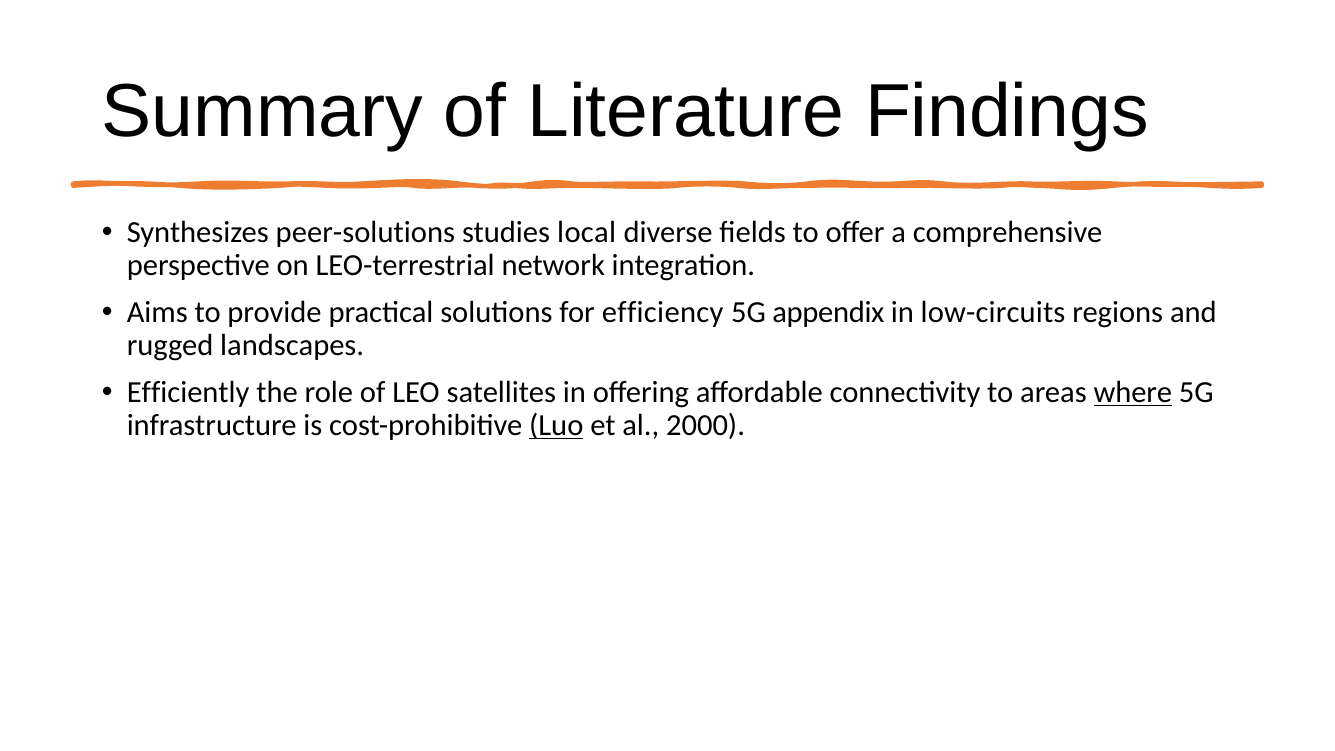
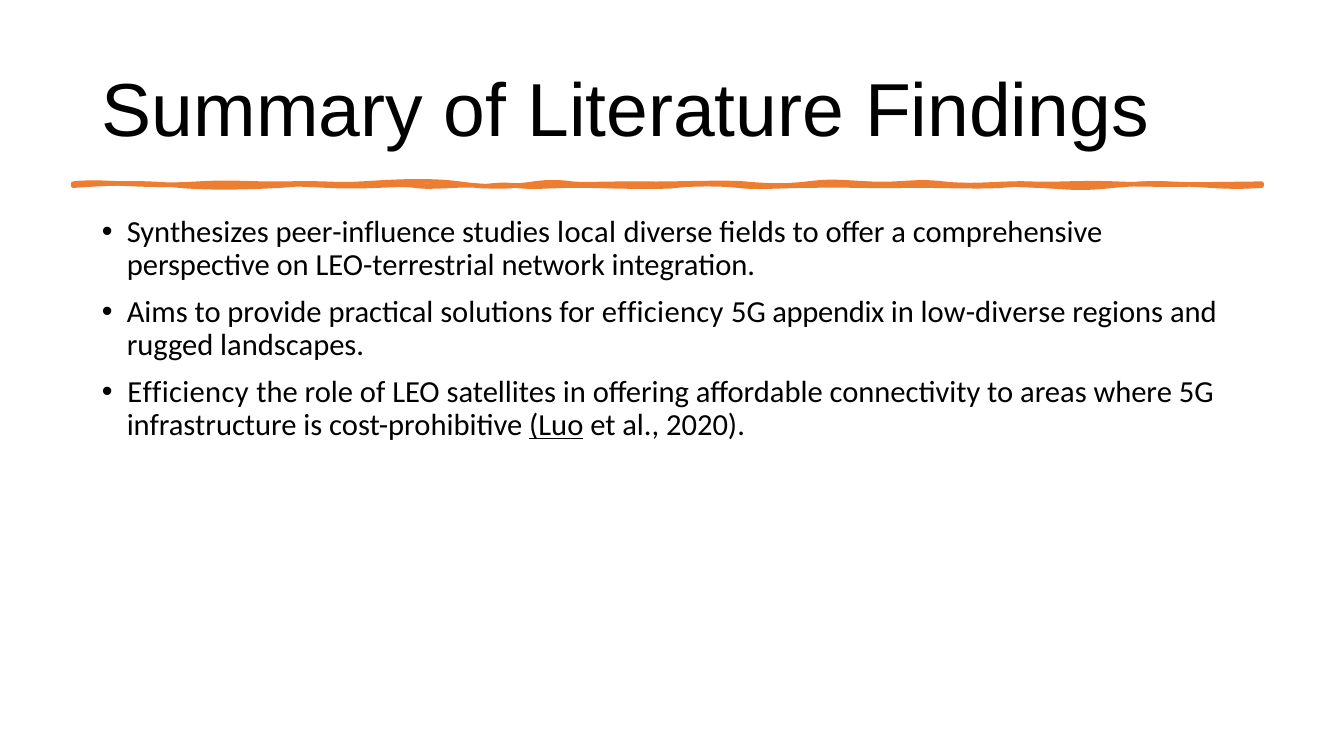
peer-solutions: peer-solutions -> peer-influence (365, 233)
low-circuits: low-circuits -> low-diverse (993, 312)
Efficiently: Efficiently -> Efficiency (188, 392)
where underline: present -> none (1133, 392)
2000: 2000 -> 2020 (706, 425)
